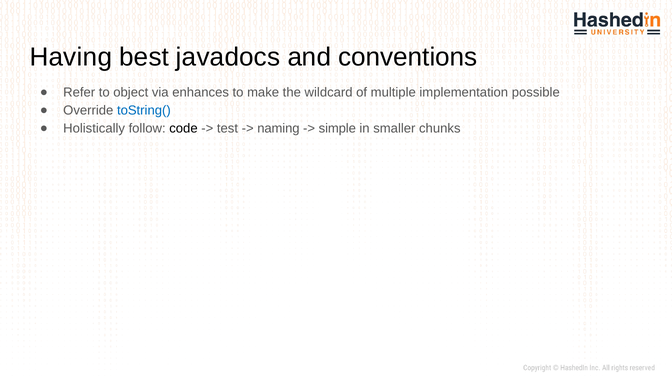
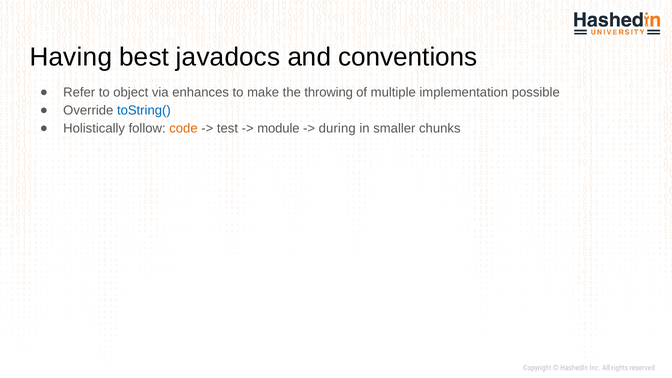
wildcard: wildcard -> throwing (329, 93)
code colour: black -> orange (183, 129)
naming: naming -> module (278, 129)
simple: simple -> during (337, 129)
